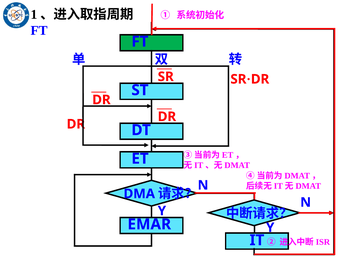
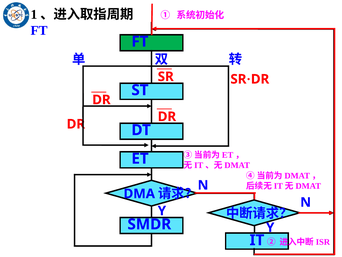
EMAR: EMAR -> SMDR (149, 224)
